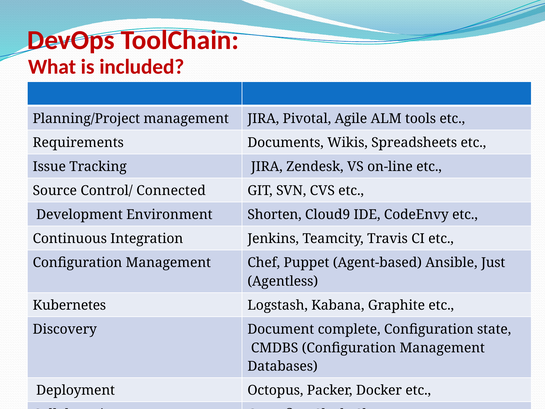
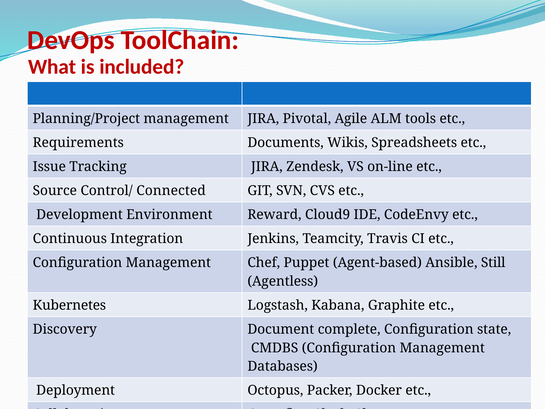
Shorten: Shorten -> Reward (274, 215)
Just: Just -> Still (493, 263)
